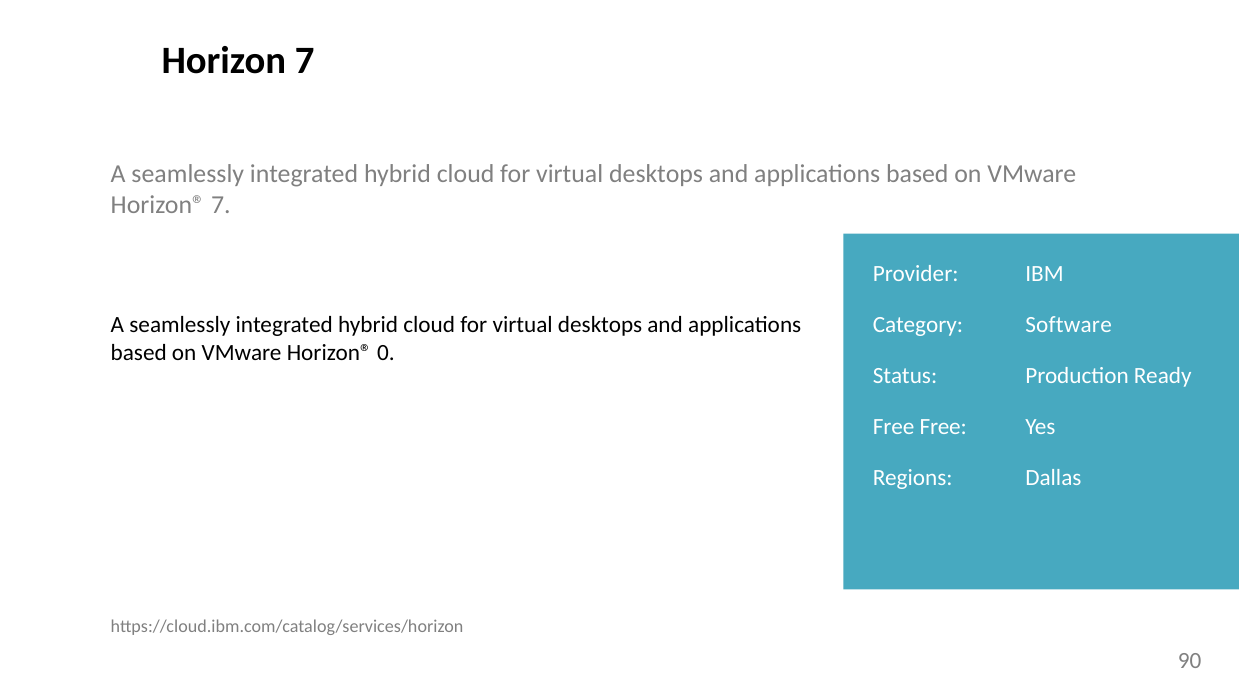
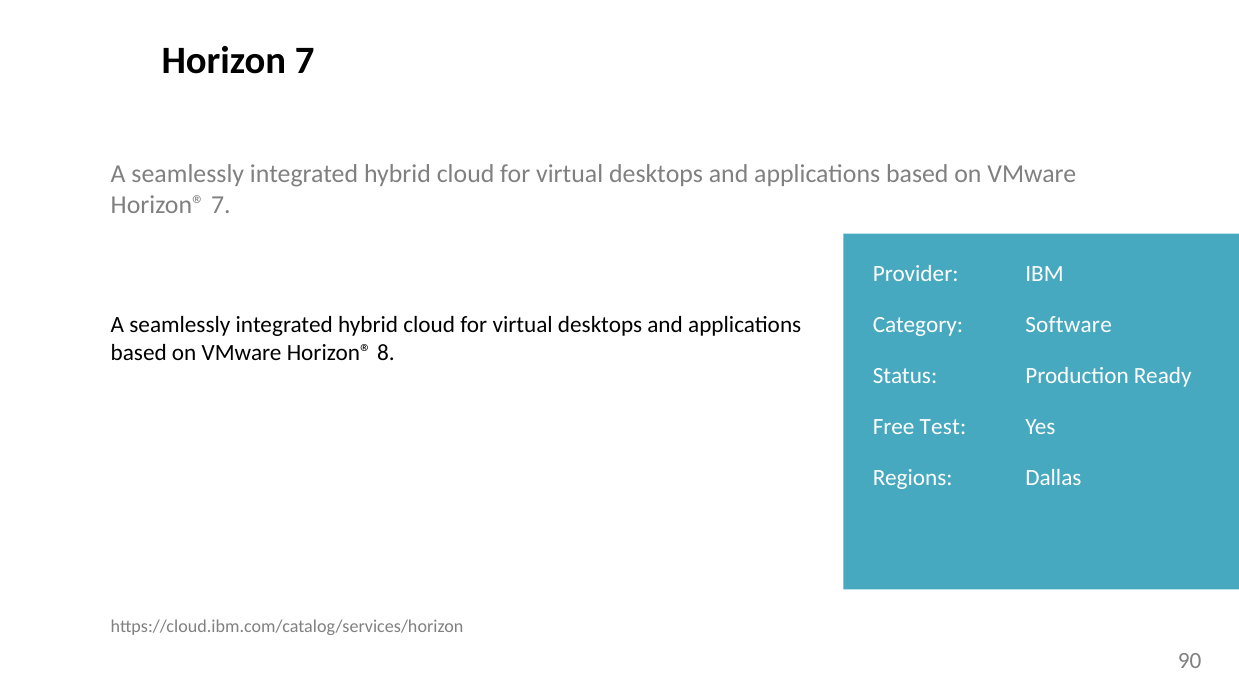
0: 0 -> 8 (386, 353)
Free Free: Free -> Test (943, 427)
